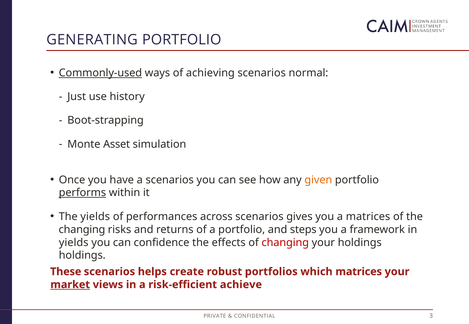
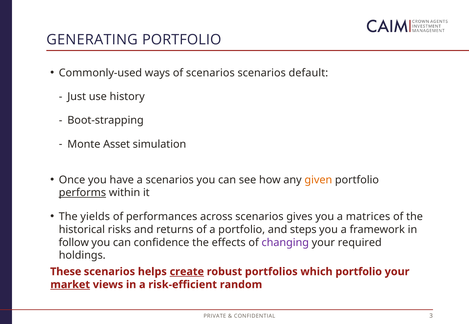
Commonly-used underline: present -> none (100, 73)
of achieving: achieving -> scenarios (210, 73)
normal: normal -> default (308, 73)
changing: changing -> historical (82, 230)
yields: yields -> follow (74, 243)
changing colour: red -> purple (285, 243)
your holdings: holdings -> required (360, 243)
create underline: none -> present (187, 272)
which matrices: matrices -> portfolio (359, 272)
achieve: achieve -> random (241, 285)
